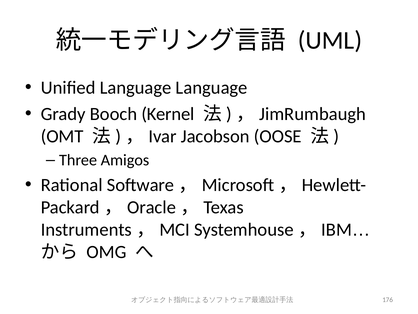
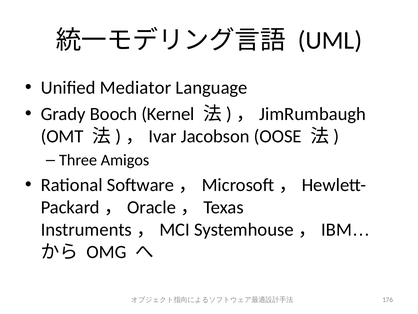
Unified Language: Language -> Mediator (136, 88)
